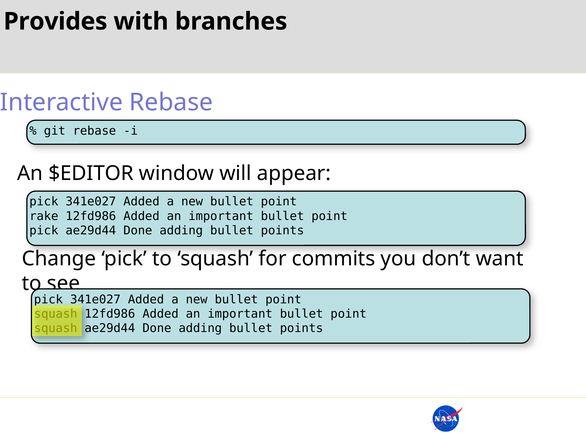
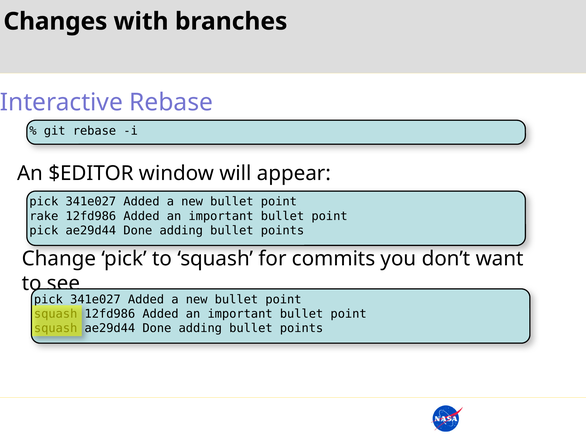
Provides: Provides -> Changes (55, 21)
